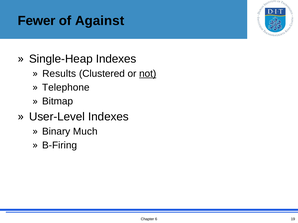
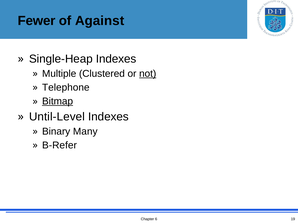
Results: Results -> Multiple (59, 74)
Bitmap underline: none -> present (58, 102)
User-Level: User-Level -> Until-Level (57, 117)
Much: Much -> Many (85, 132)
B-Firing: B-Firing -> B-Refer (59, 146)
